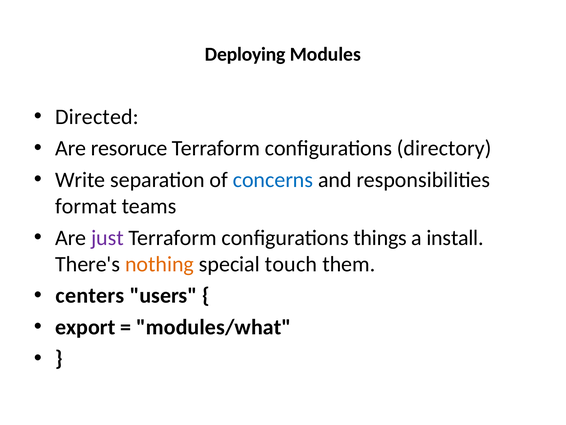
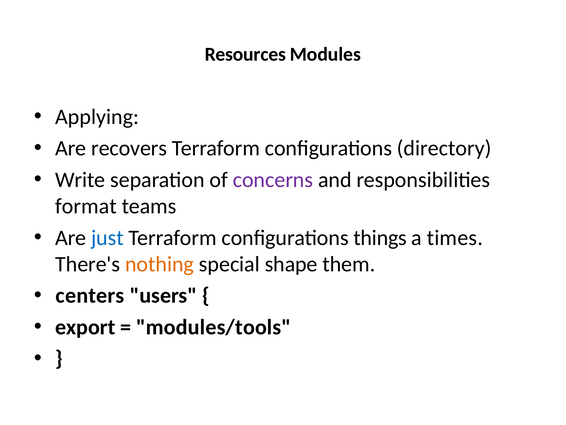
Deploying: Deploying -> Resources (245, 54)
Directed: Directed -> Applying (97, 117)
resoruce: resoruce -> recovers (129, 148)
concerns colour: blue -> purple (273, 180)
just colour: purple -> blue (107, 237)
install: install -> times (455, 237)
touch: touch -> shape (291, 264)
modules/what: modules/what -> modules/tools (214, 327)
